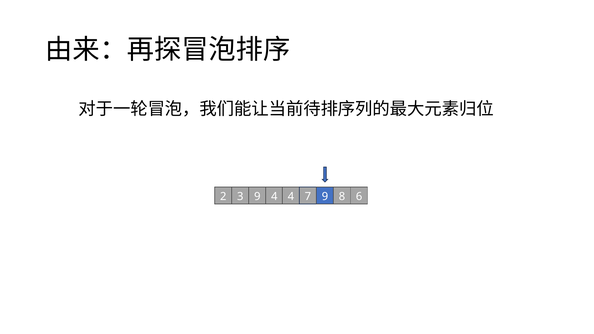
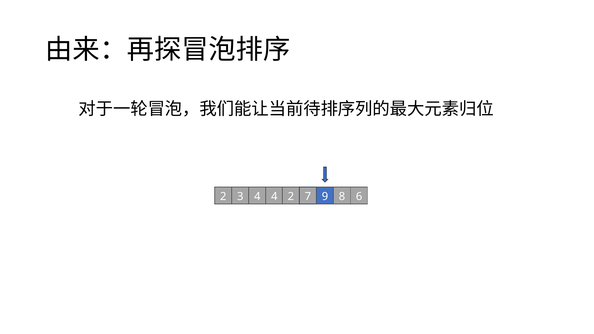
3 9: 9 -> 4 (257, 196)
4 4: 4 -> 2 (291, 196)
